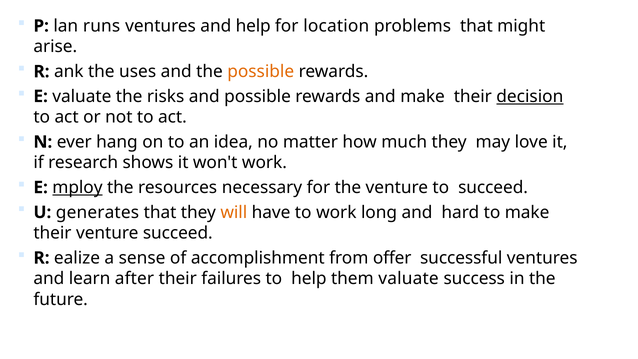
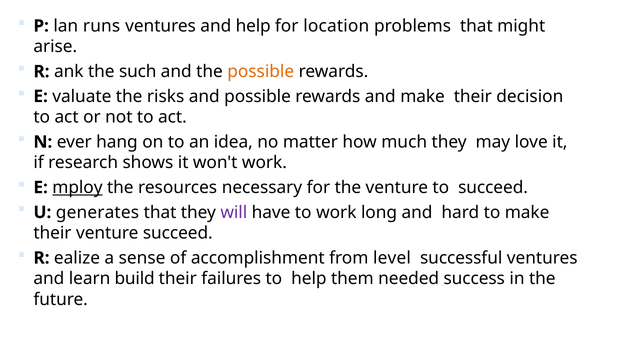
uses: uses -> such (138, 72)
decision underline: present -> none (530, 96)
will colour: orange -> purple (234, 212)
offer: offer -> level (392, 258)
after: after -> build (135, 279)
them valuate: valuate -> needed (409, 279)
